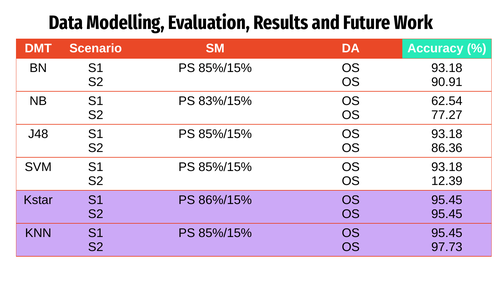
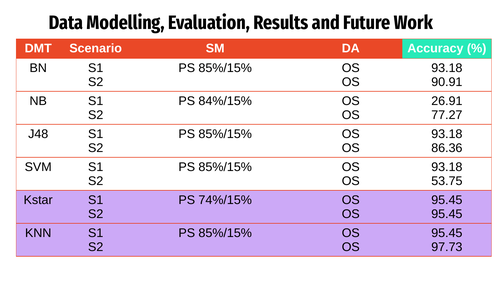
83%/15%: 83%/15% -> 84%/15% (225, 101)
62.54: 62.54 -> 26.91 (447, 101)
12.39: 12.39 -> 53.75 (447, 181)
86%/15%: 86%/15% -> 74%/15% (225, 200)
